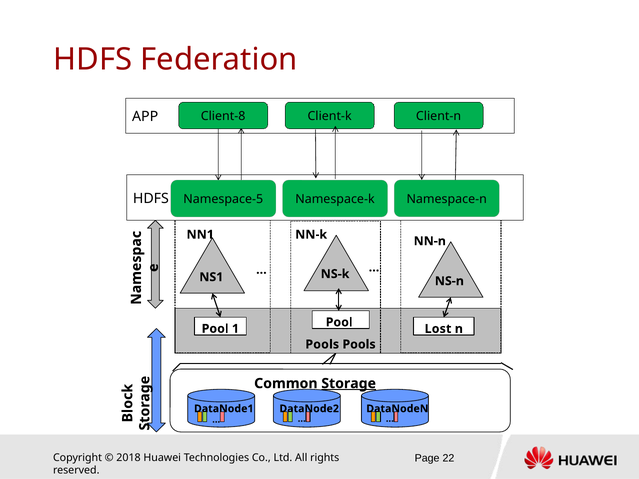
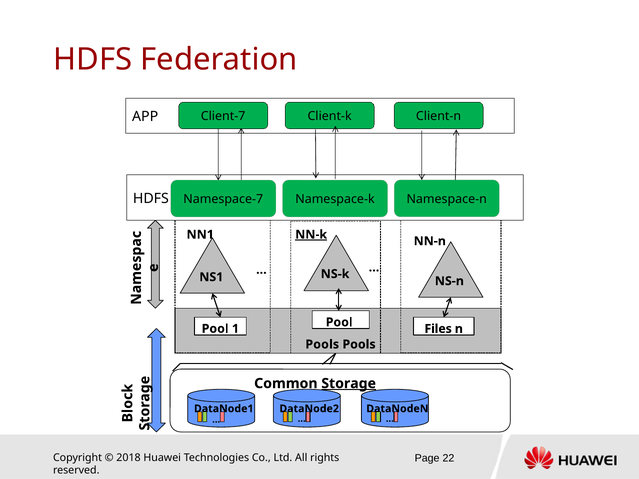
Client-8: Client-8 -> Client-7 (223, 116)
Namespace-5: Namespace-5 -> Namespace-7 (223, 199)
NN-k underline: none -> present (311, 235)
Lost: Lost -> Files (438, 329)
